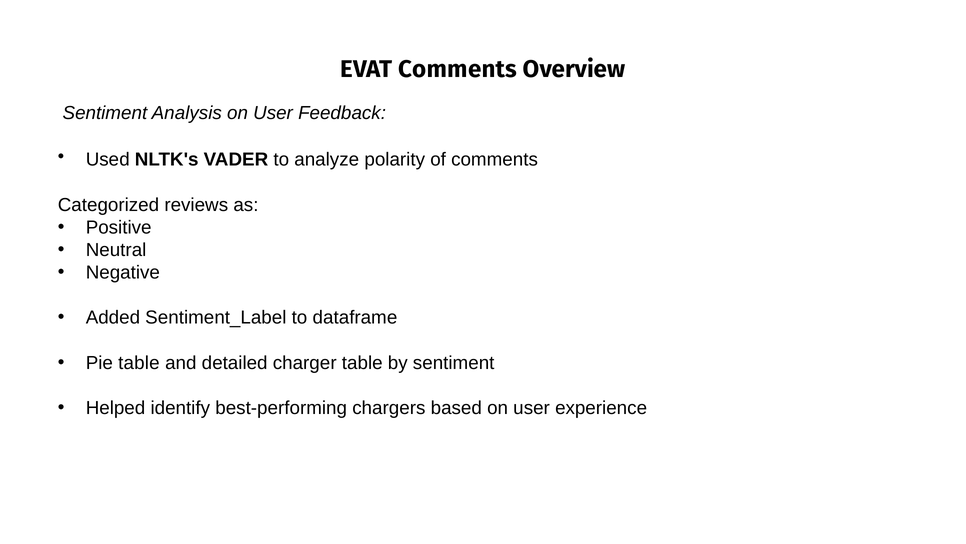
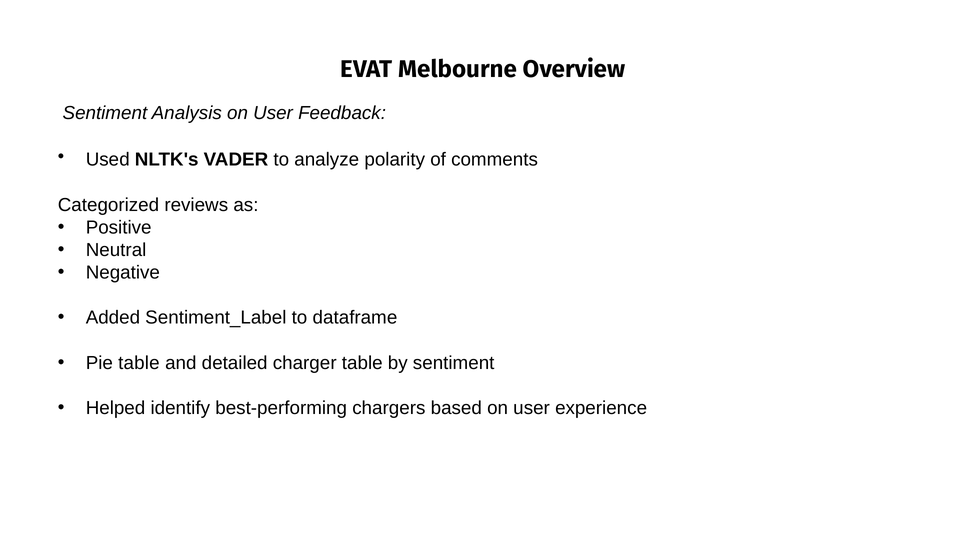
EVAT Comments: Comments -> Melbourne (458, 69)
